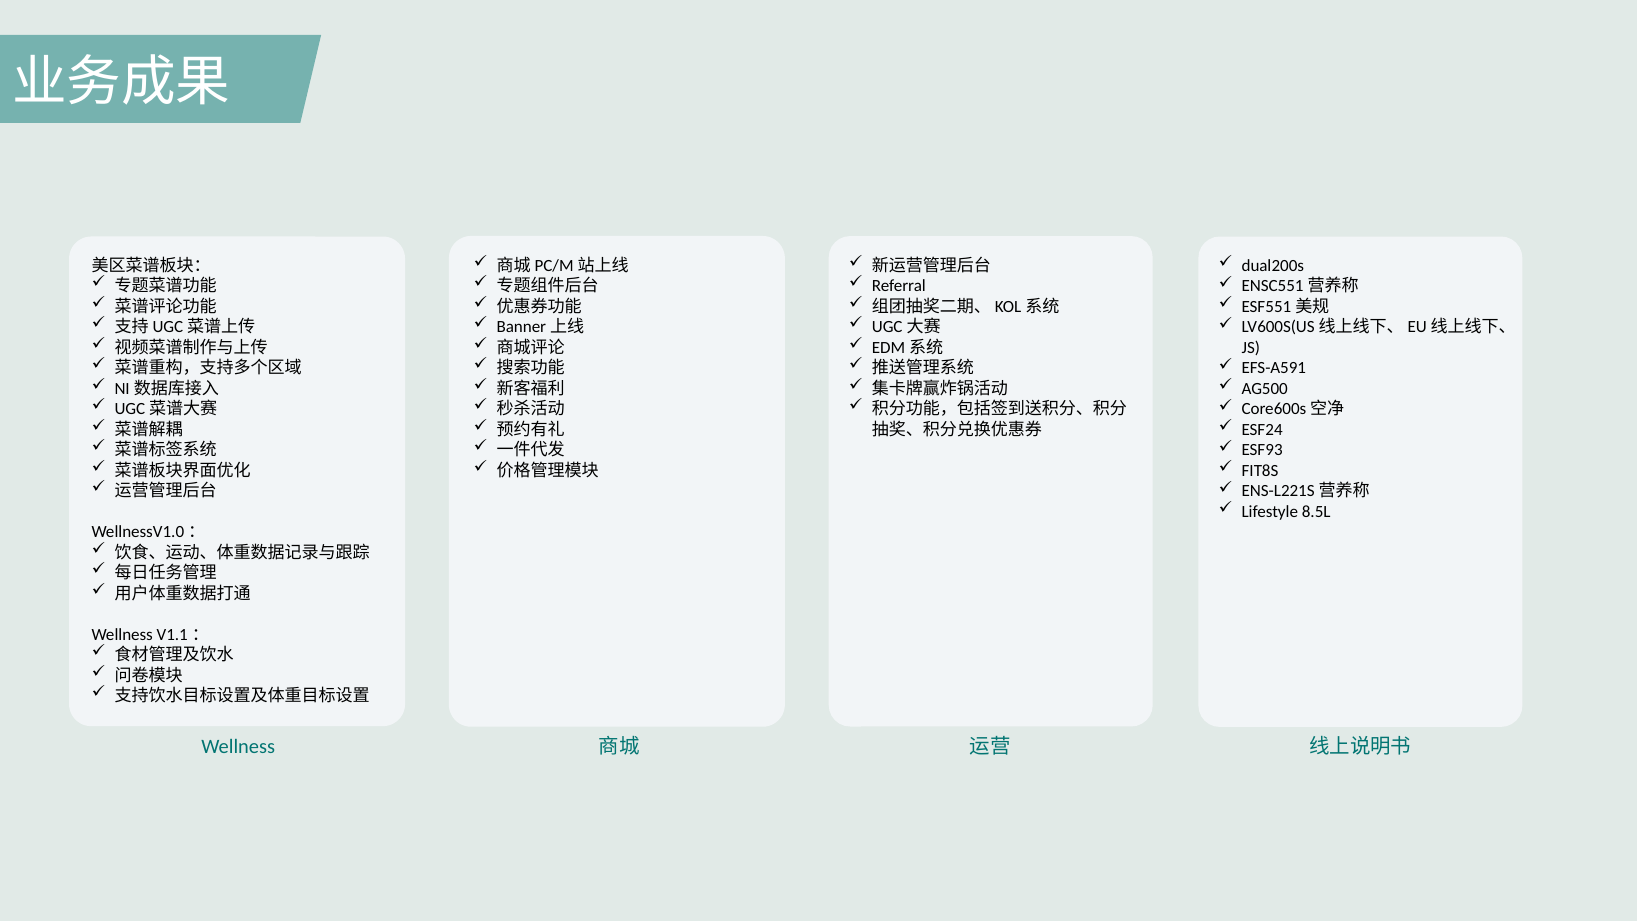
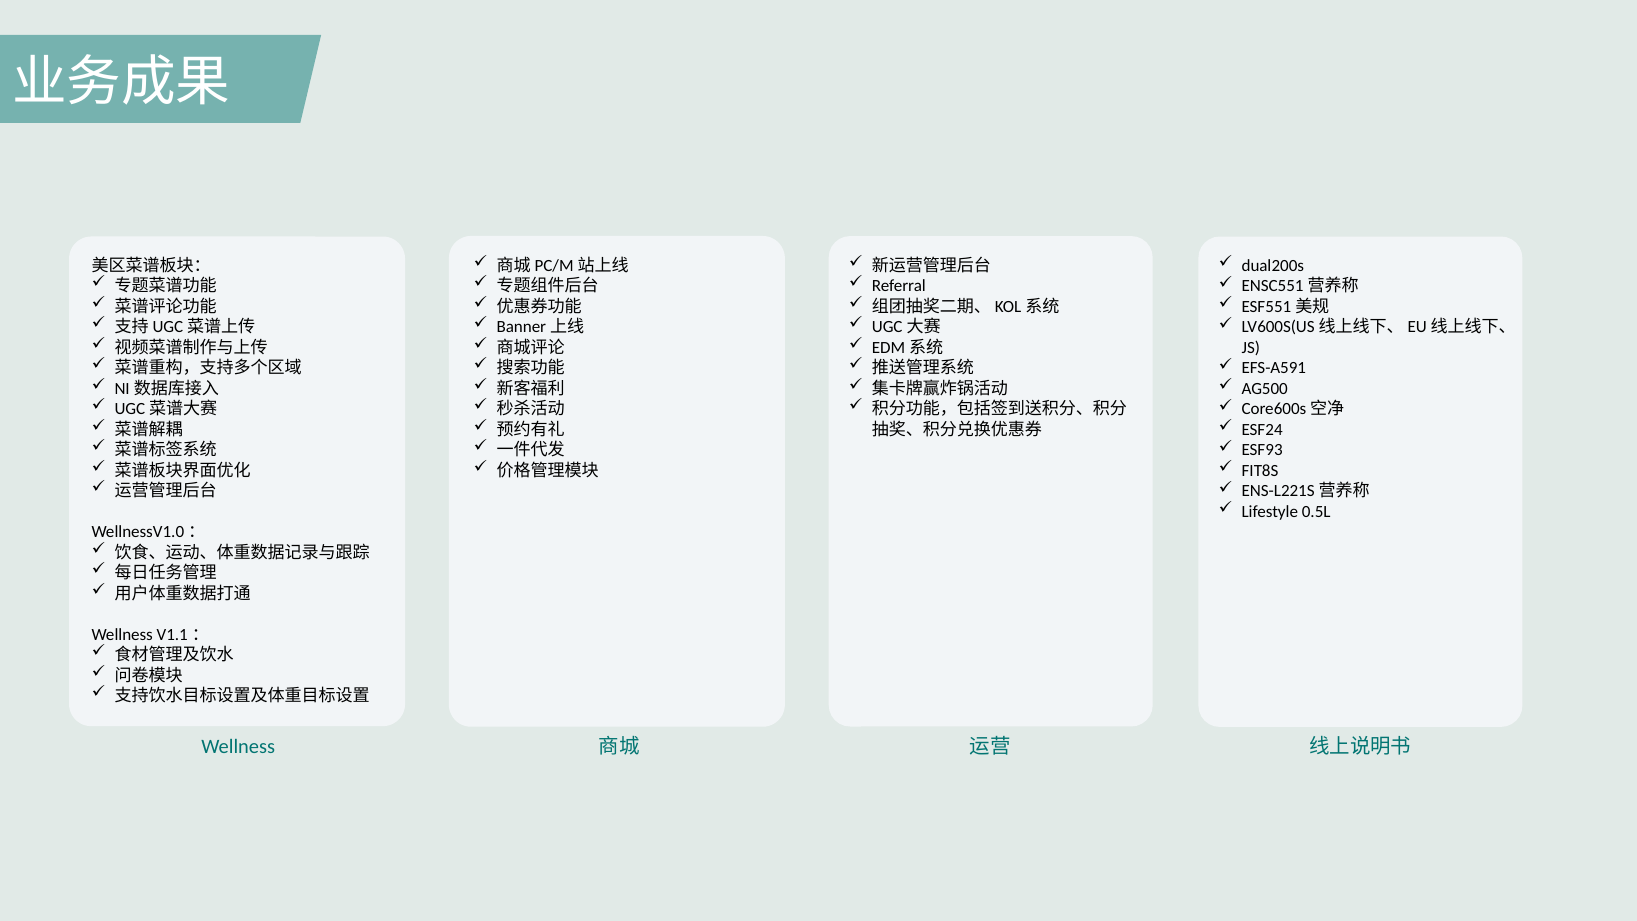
8.5L: 8.5L -> 0.5L (1316, 512)
